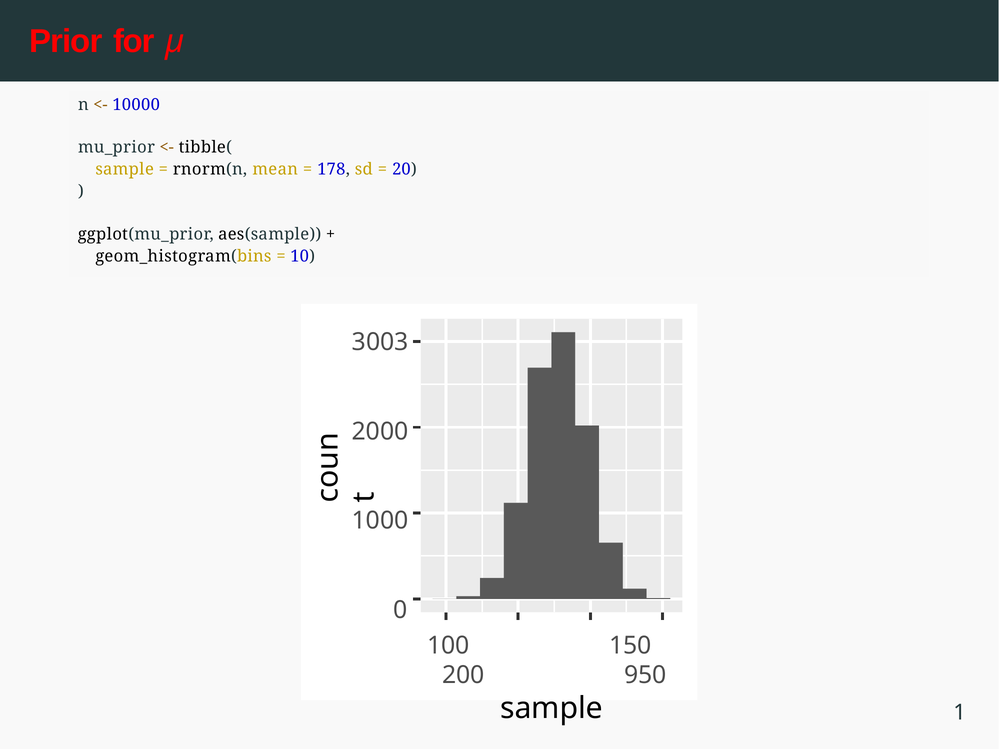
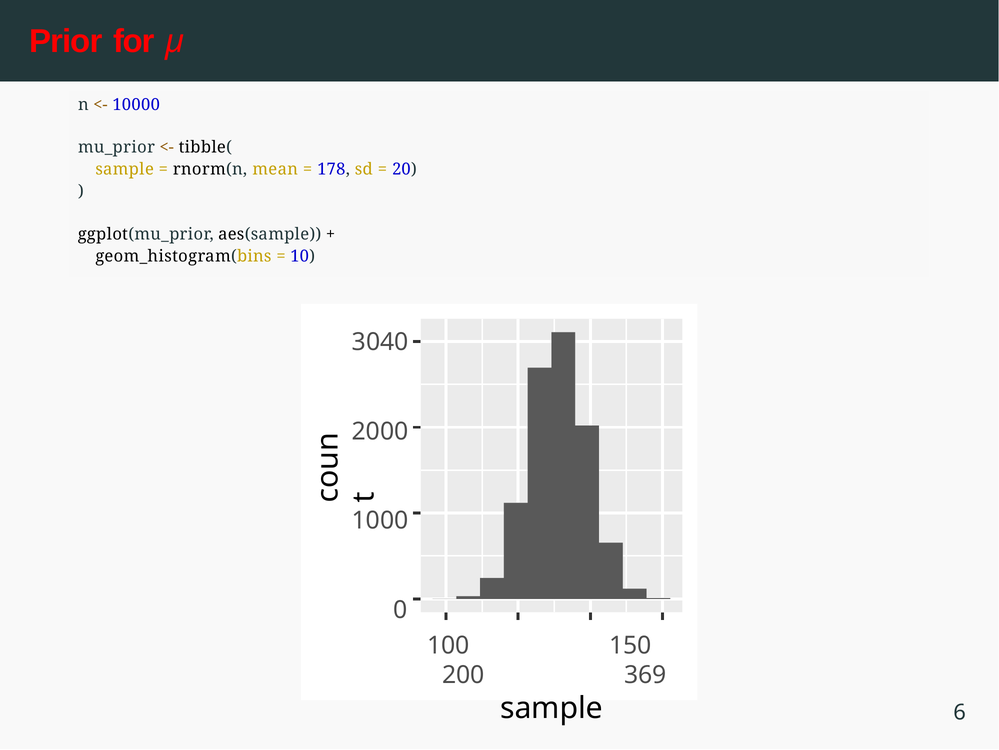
3003: 3003 -> 3040 (380, 342)
950: 950 -> 369 (645, 675)
1: 1 -> 6 (960, 712)
